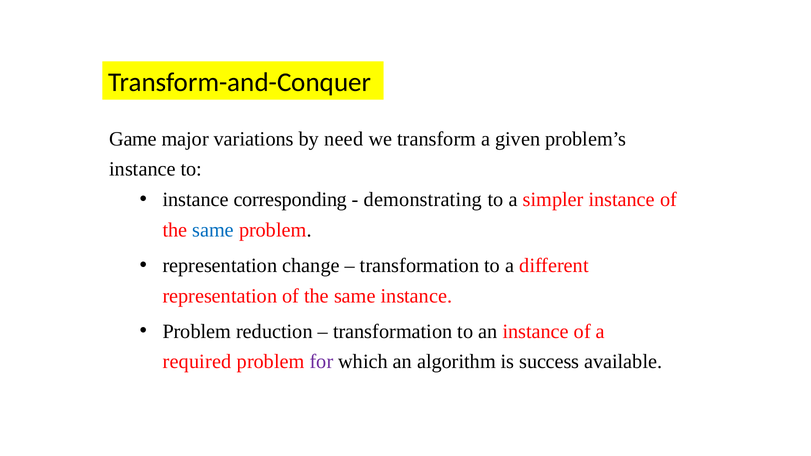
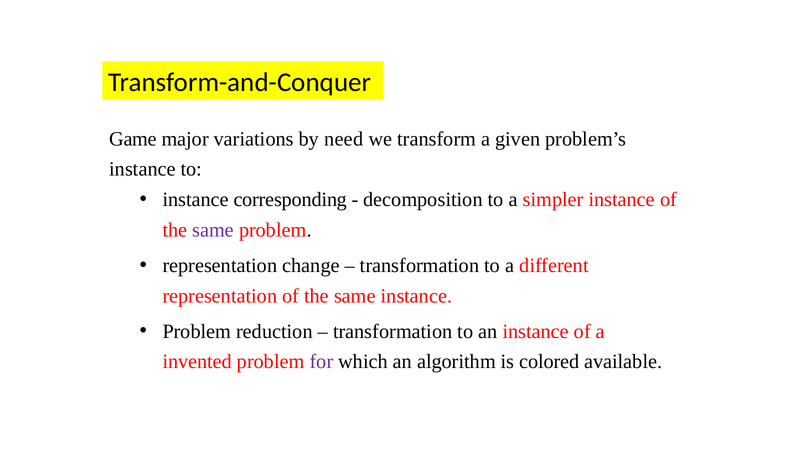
demonstrating: demonstrating -> decomposition (423, 200)
same colour: blue -> purple (213, 230)
required: required -> invented (197, 362)
success: success -> colored (549, 362)
